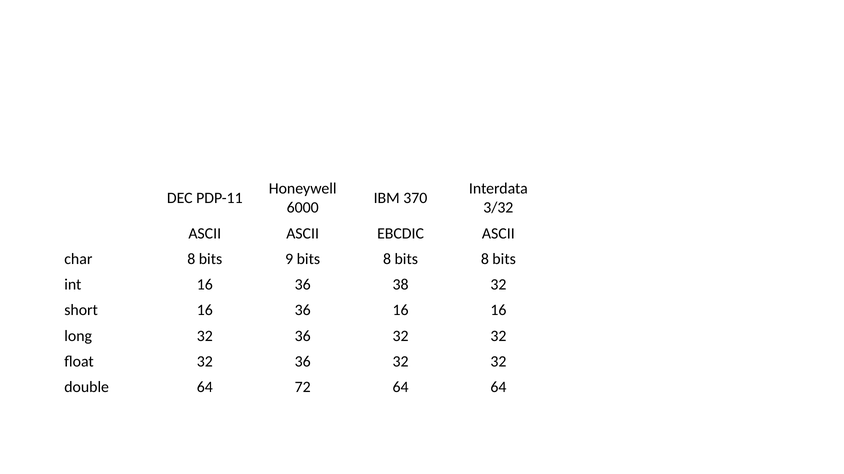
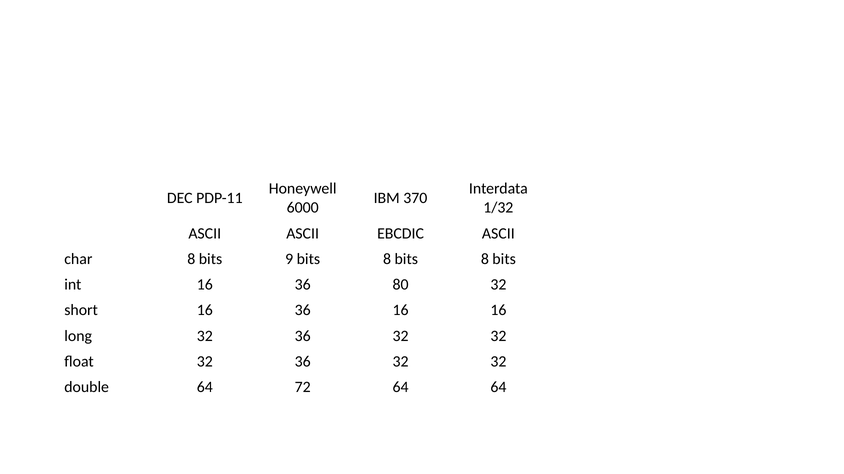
3/32: 3/32 -> 1/32 (498, 208)
38: 38 -> 80 (401, 285)
